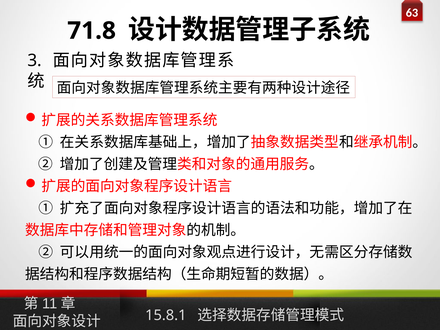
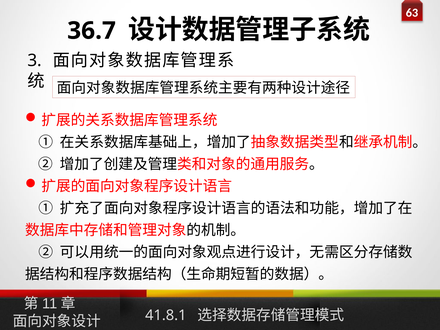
71.8: 71.8 -> 36.7 (92, 31)
15.8.1: 15.8.1 -> 41.8.1 (166, 315)
